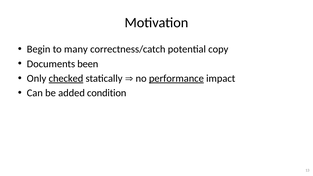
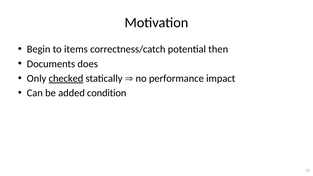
many: many -> items (76, 49)
copy: copy -> then (218, 49)
been: been -> does (88, 64)
performance underline: present -> none (176, 78)
